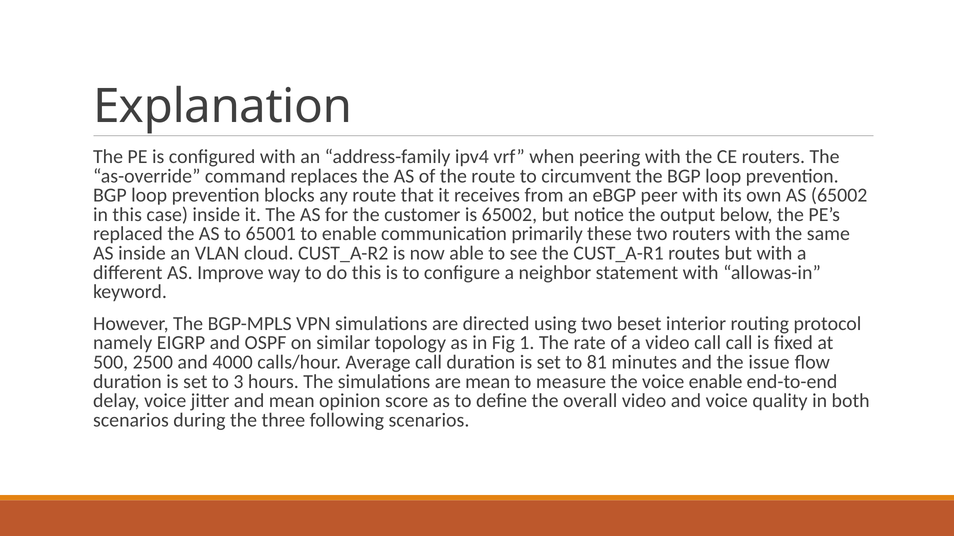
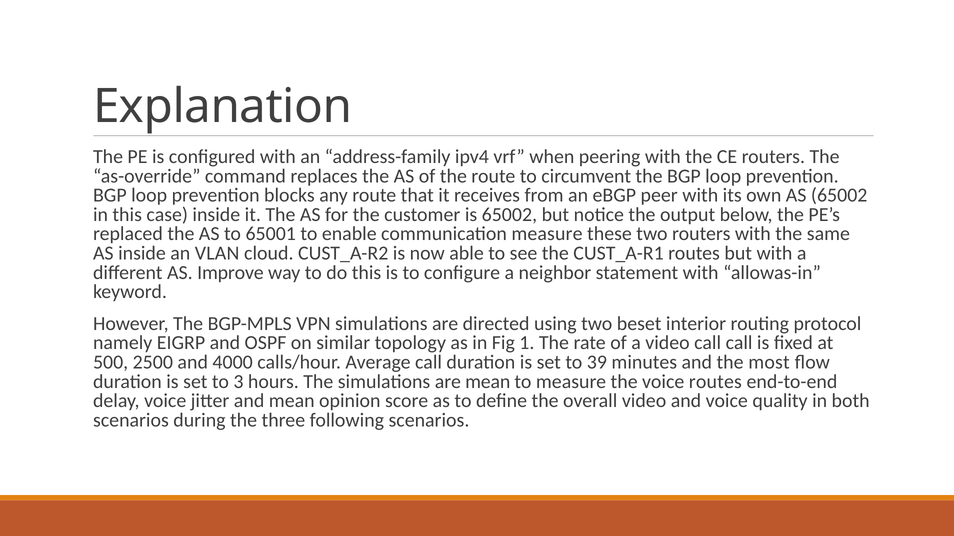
communication primarily: primarily -> measure (547, 234)
81: 81 -> 39 (597, 363)
issue: issue -> most (769, 363)
voice enable: enable -> routes (715, 382)
